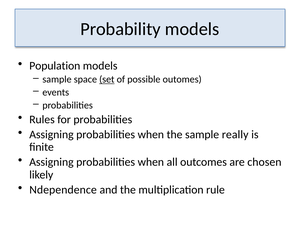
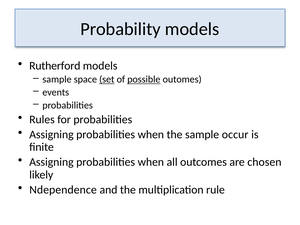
Population: Population -> Rutherford (55, 66)
possible underline: none -> present (144, 79)
really: really -> occur (235, 135)
